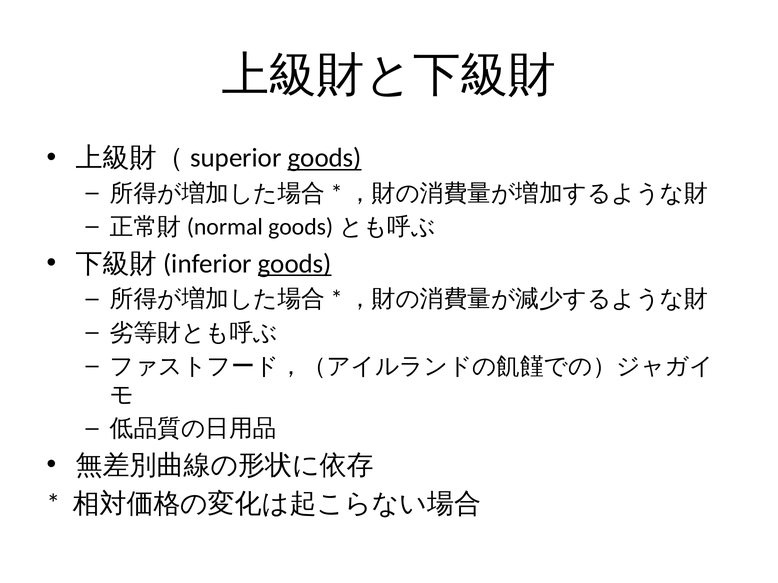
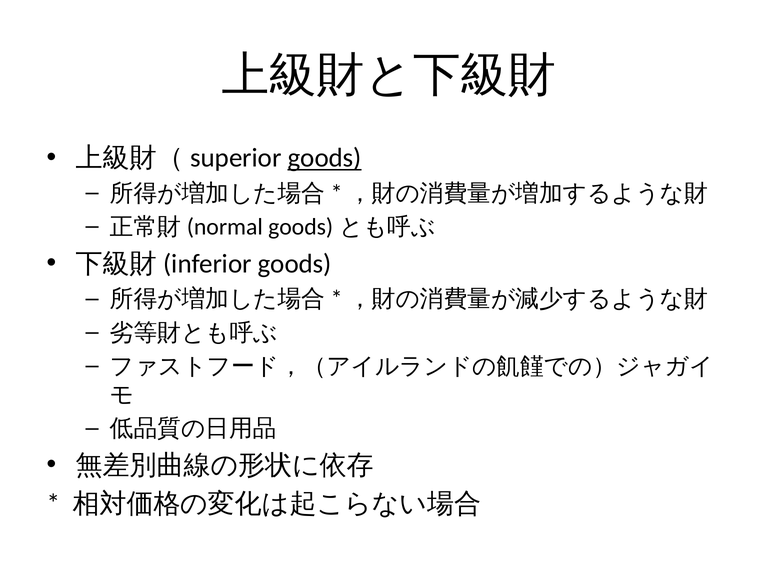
goods underline: present -> none (295, 264)
